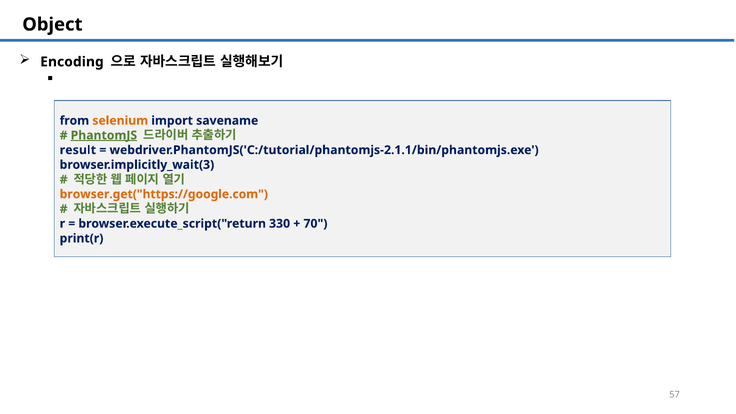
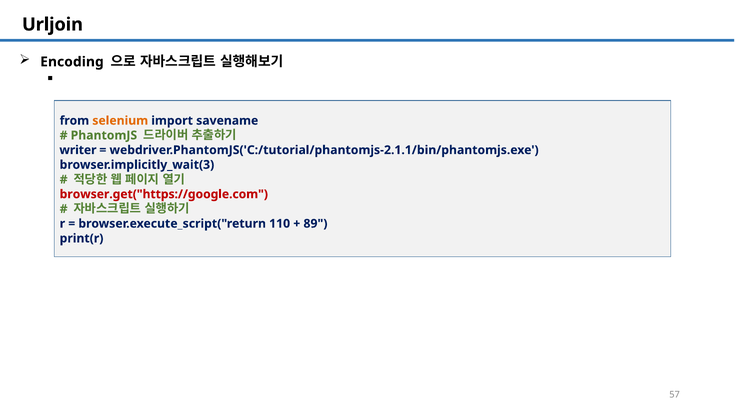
Object: Object -> Urljoin (52, 25)
PhantomJS underline: present -> none (104, 135)
result: result -> writer (78, 150)
browser.get("https://google.com colour: orange -> red (164, 194)
330: 330 -> 110 (280, 224)
70: 70 -> 89 (315, 224)
